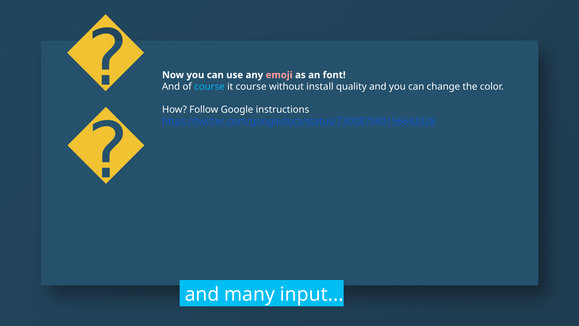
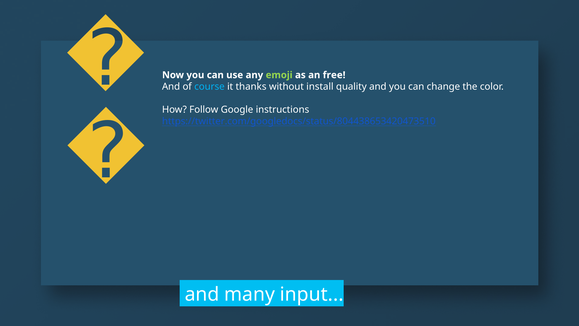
emoji colour: pink -> light green (279, 75)
font: font -> free (334, 75)
it course: course -> thanks (251, 87)
https://twitter.com/googledocs/status/730087040156643328: https://twitter.com/googledocs/status/730087040156643328 -> https://twitter.com/googledocs/status/804438653420473510 (299, 121)
